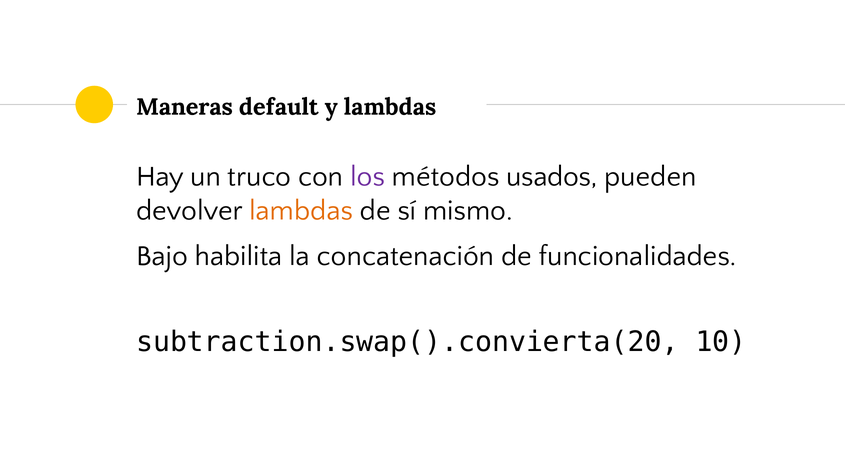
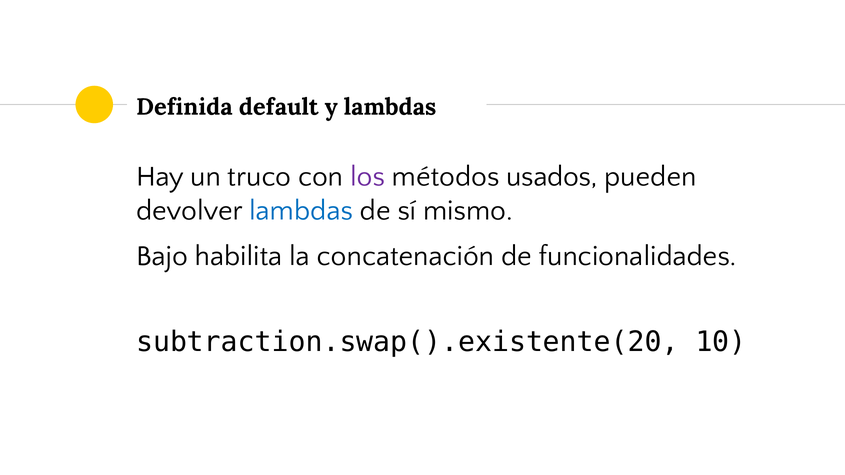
Maneras: Maneras -> Definida (184, 107)
lambdas colour: orange -> blue (301, 211)
subtraction.swap().convierta(20: subtraction.swap().convierta(20 -> subtraction.swap().existente(20 (407, 342)
